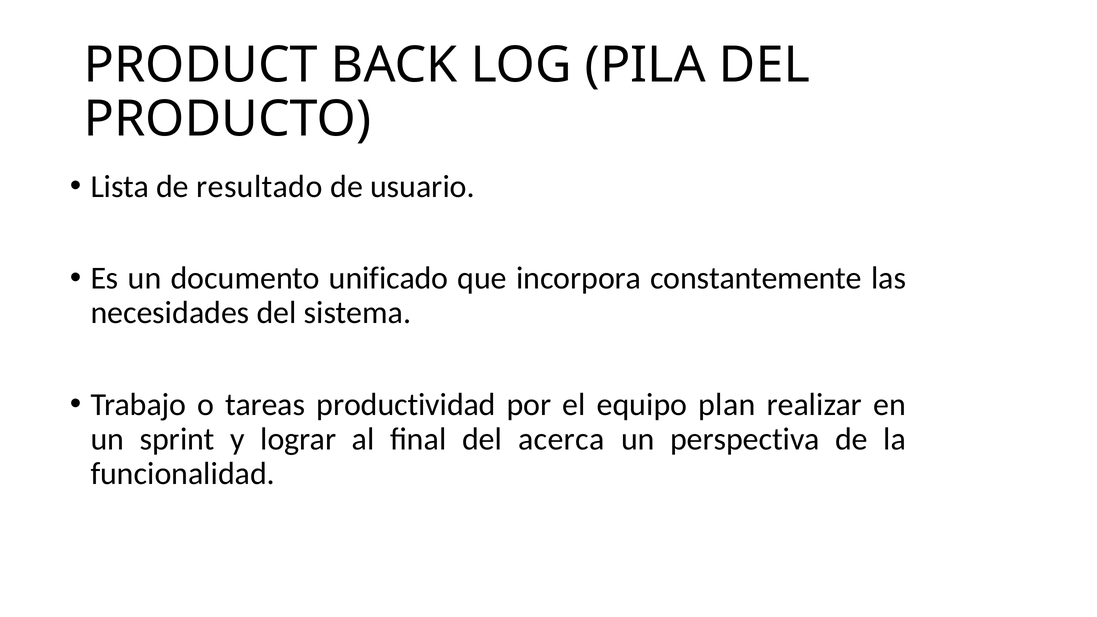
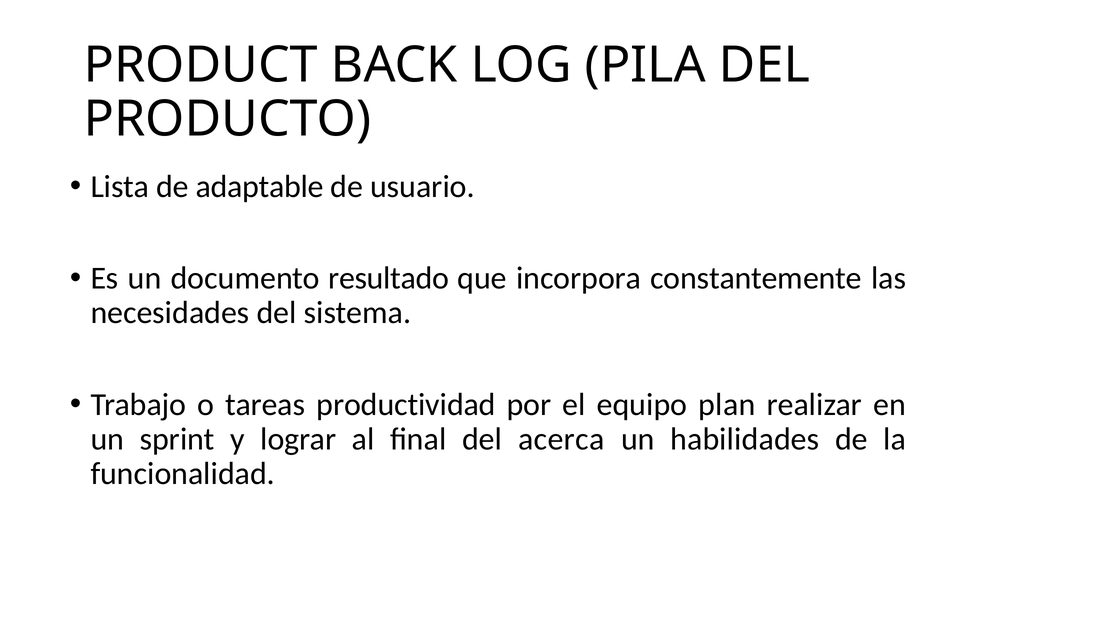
resultado: resultado -> adaptable (260, 187)
unificado: unificado -> resultado (389, 278)
perspectiva: perspectiva -> habilidades (745, 439)
